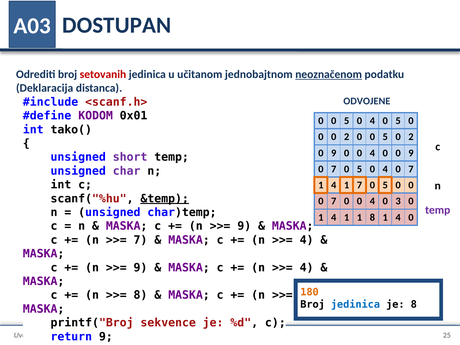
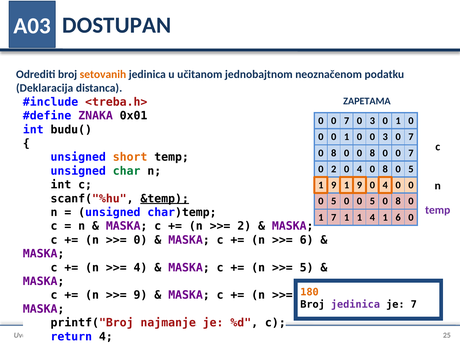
setovanih colour: red -> orange (103, 74)
neoznačenom underline: present -> none (329, 74)
<scanf.h>: <scanf.h> -> <treba.h> (116, 102)
ODVOJENE: ODVOJENE -> ZAPETAMA (367, 101)
KODOM: KODOM -> ZNAKA (96, 116)
5: 5 -> 7 (347, 121)
4: 4 -> 3 (372, 121)
5: 5 -> 1 (398, 121)
tako(: tako( -> budu( (71, 130)
0 0 2: 2 -> 1 (347, 137)
5: 5 -> 3 (385, 137)
2: 2 -> 7 (411, 137)
9: 9 -> 8 (334, 153)
4: 4 -> 8 (372, 153)
9: 9 -> 7 (411, 153)
short colour: purple -> orange (130, 157)
7: 7 -> 2 (334, 169)
5: 5 -> 4 (359, 169)
4: 4 -> 8 (385, 169)
7: 7 -> 5 (411, 169)
char colour: purple -> green (127, 171)
4: 4 -> 9 (334, 185)
7: 7 -> 9 (359, 185)
5: 5 -> 4 (385, 185)
7: 7 -> 5 (334, 201)
4: 4 -> 5 (372, 201)
3: 3 -> 8 (398, 201)
4: 4 -> 7 (334, 217)
1 8: 8 -> 4 (372, 217)
4: 4 -> 6 (398, 217)
9: 9 -> 2 (244, 226)
7: 7 -> 0 (140, 240)
4: 4 -> 6 (307, 240)
9: 9 -> 4 (140, 268)
4: 4 -> 5 (307, 268)
8: 8 -> 9 (140, 295)
jedinica colour: blue -> purple (355, 304)
je 8: 8 -> 7 (414, 304)
sekvence: sekvence -> najmanje (168, 323)
9: 9 -> 4 (106, 337)
